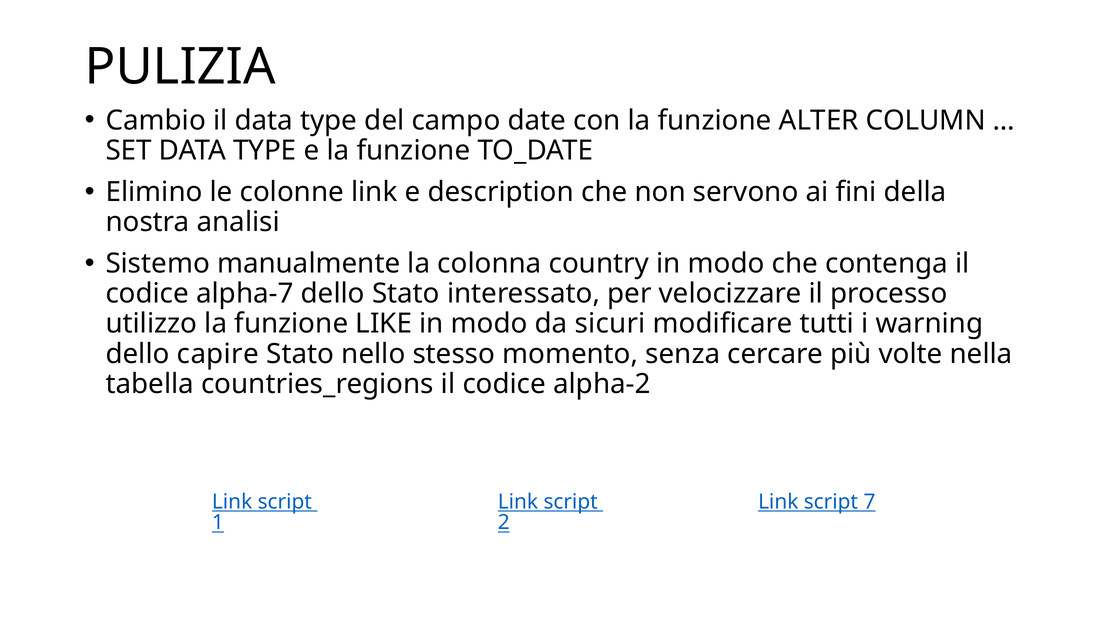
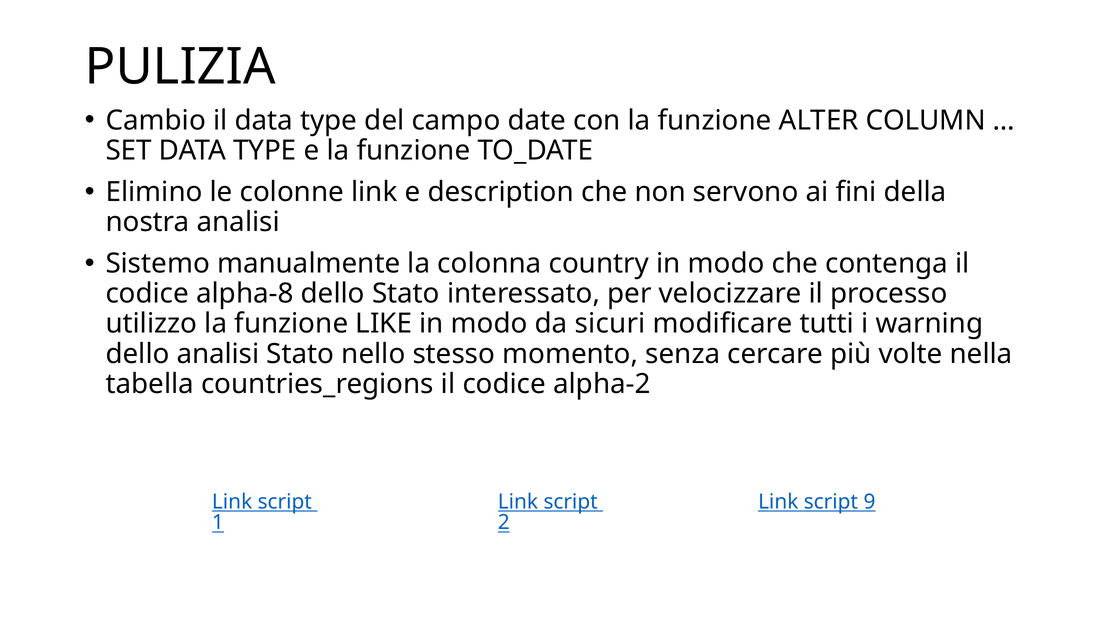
alpha-7: alpha-7 -> alpha-8 (245, 294)
dello capire: capire -> analisi (218, 354)
7: 7 -> 9 (870, 501)
